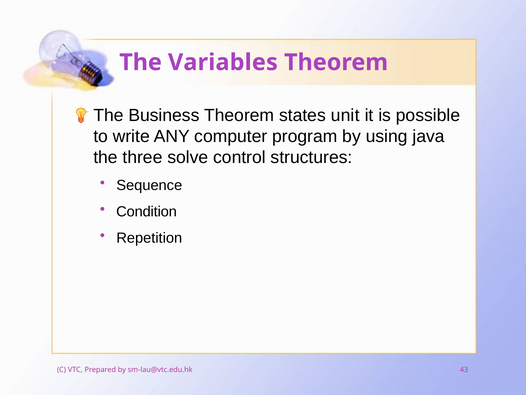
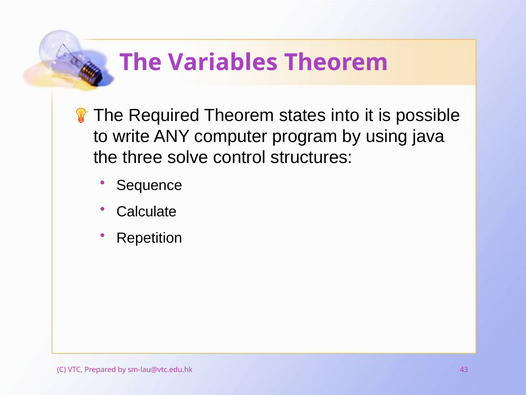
Business: Business -> Required (164, 115)
unit: unit -> into (345, 115)
Condition: Condition -> Calculate (146, 211)
